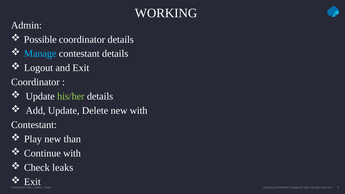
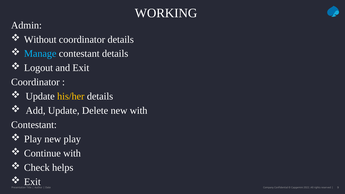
Possible: Possible -> Without (40, 39)
his/her colour: light green -> yellow (71, 96)
new than: than -> play (72, 139)
leaks: leaks -> helps (63, 168)
